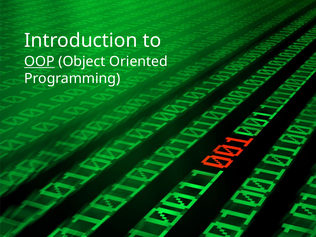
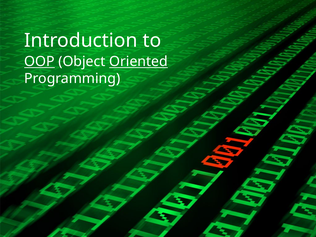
Oriented underline: none -> present (138, 62)
